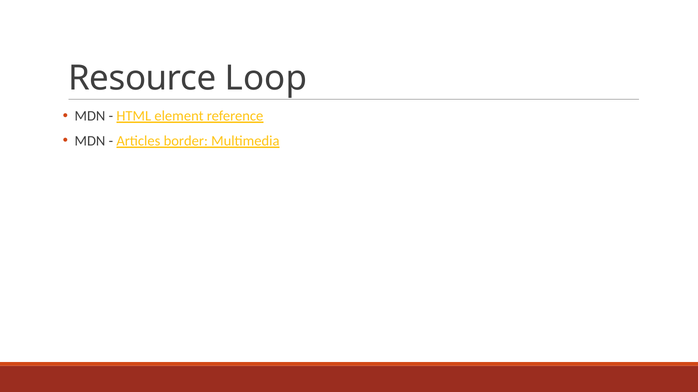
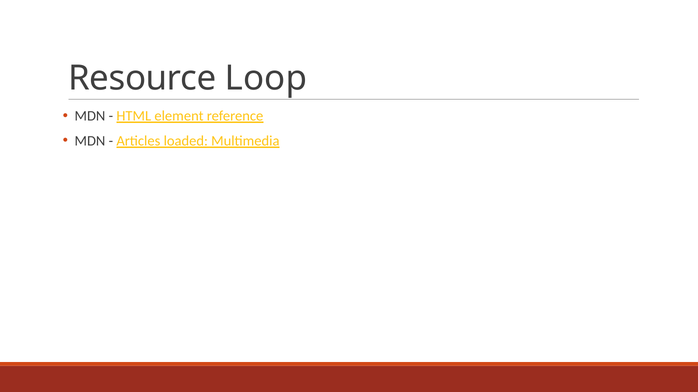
border: border -> loaded (186, 141)
